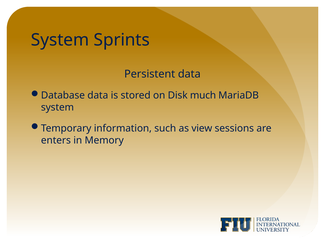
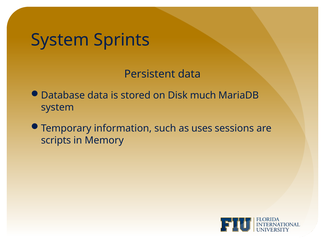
view: view -> uses (202, 128)
enters: enters -> scripts (56, 140)
